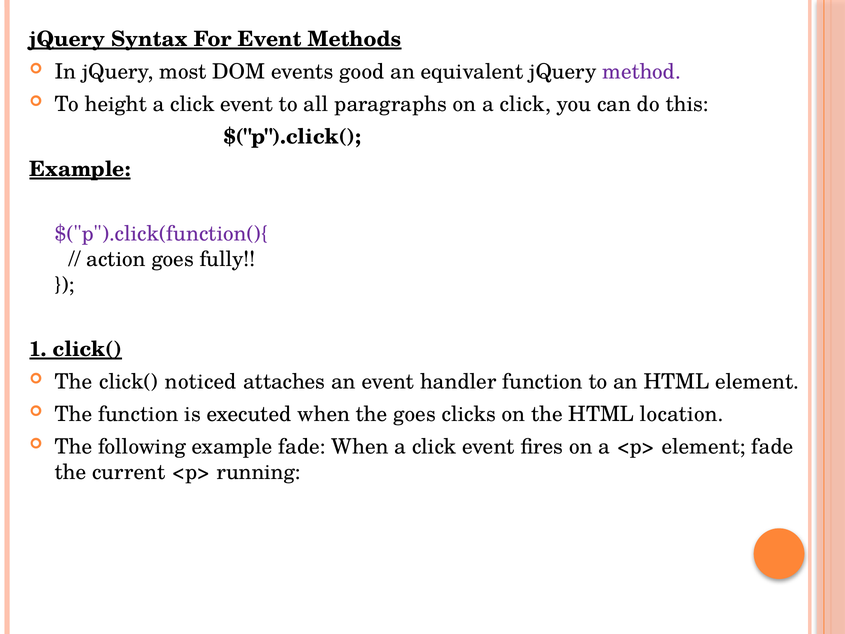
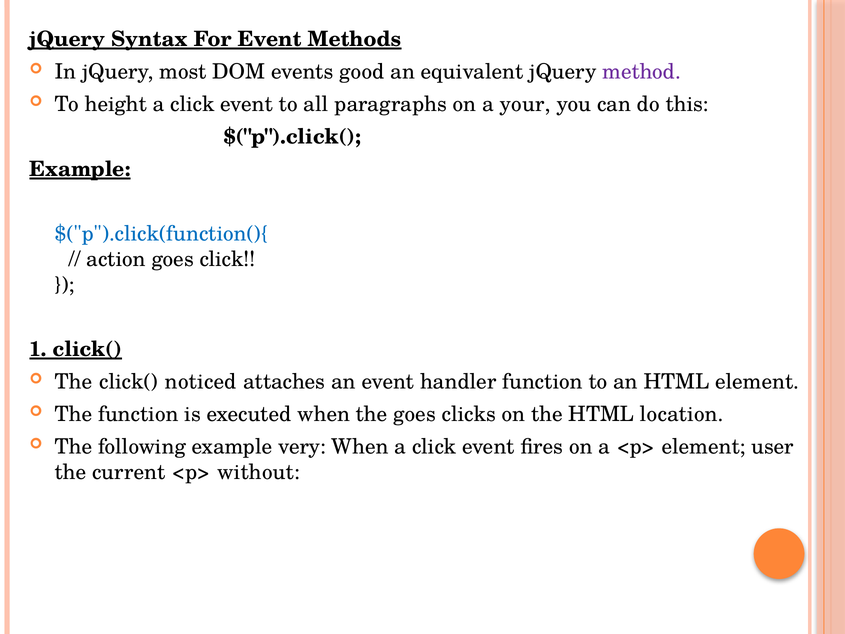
on a click: click -> your (525, 104)
$("p").click(function(){ colour: purple -> blue (161, 234)
goes fully: fully -> click (228, 259)
example fade: fade -> very (302, 447)
element fade: fade -> user (773, 447)
running: running -> without (259, 472)
